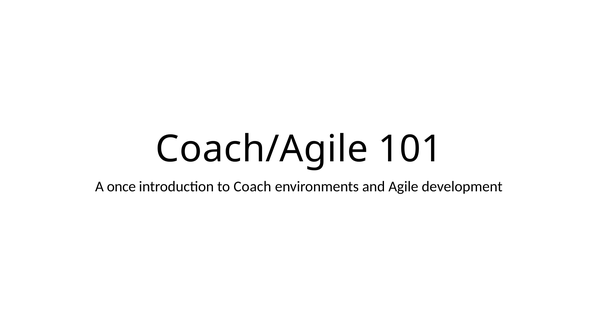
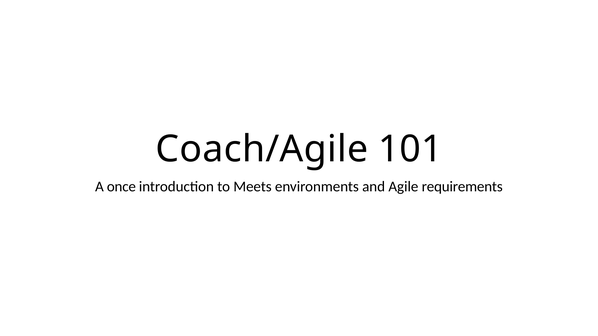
Coach: Coach -> Meets (253, 187)
development: development -> requirements (462, 187)
